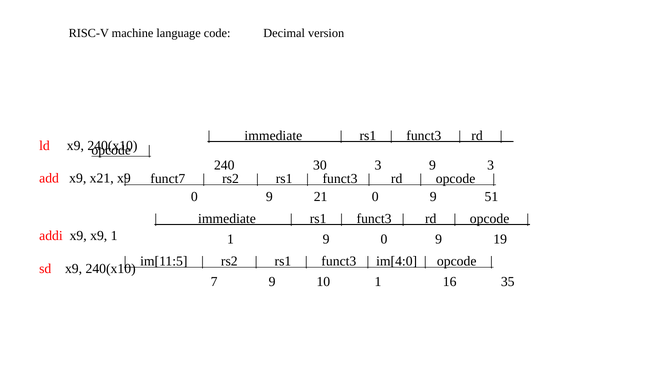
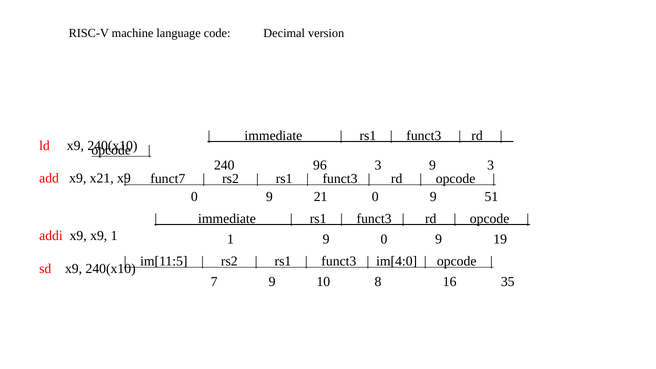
30: 30 -> 96 (320, 165)
10 1: 1 -> 8 (378, 282)
